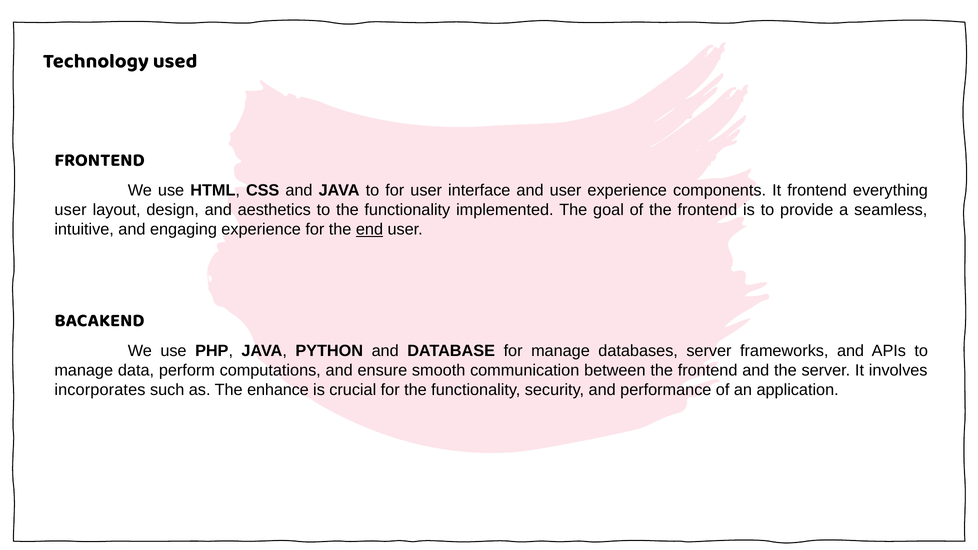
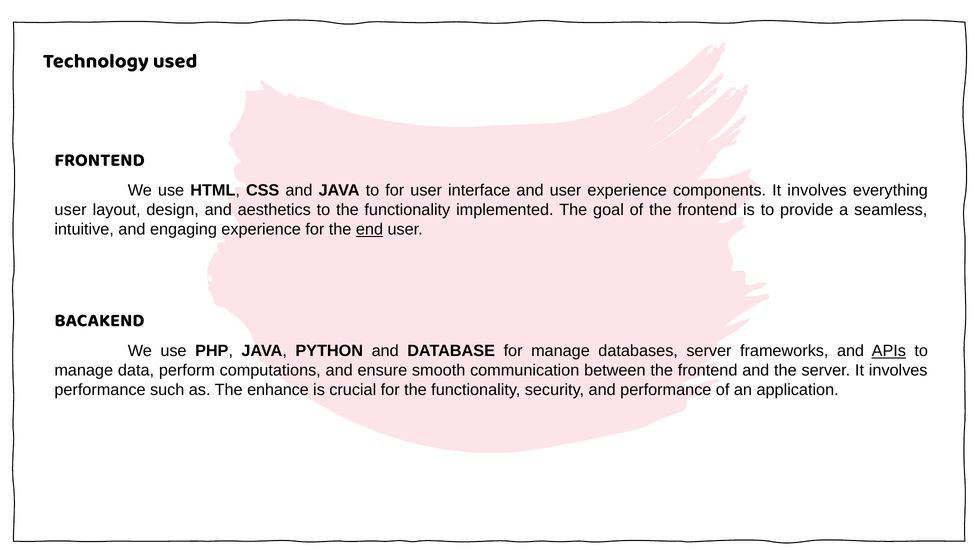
components It frontend: frontend -> involves (817, 191)
APIs underline: none -> present (889, 351)
incorporates: incorporates -> performance (100, 390)
